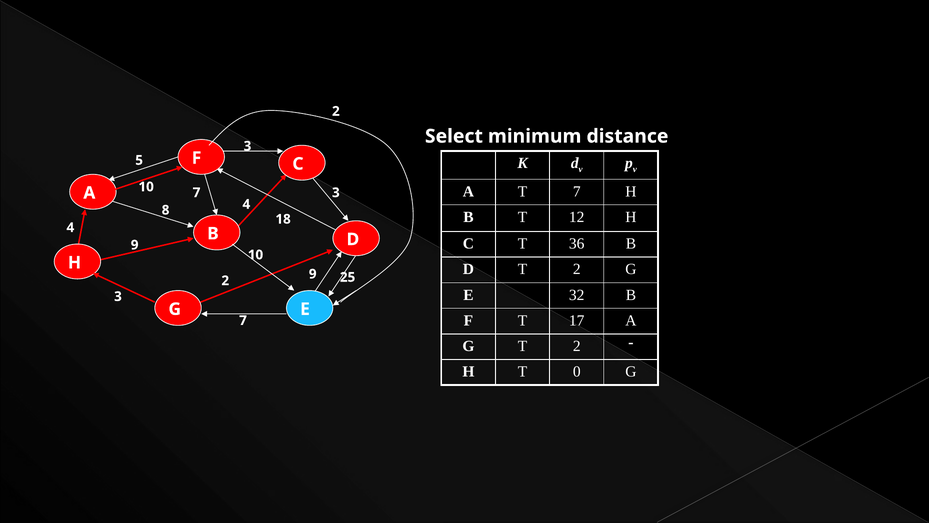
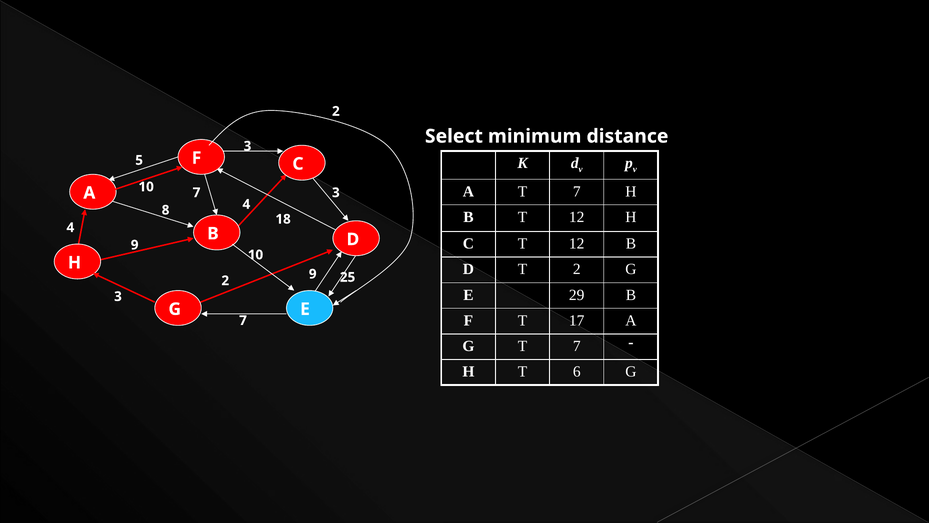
C T 36: 36 -> 12 (577, 244)
32: 32 -> 29 (577, 295)
G T 2: 2 -> 7 (577, 346)
0: 0 -> 6 (577, 371)
